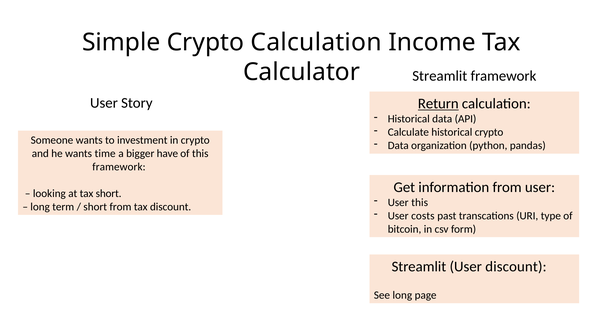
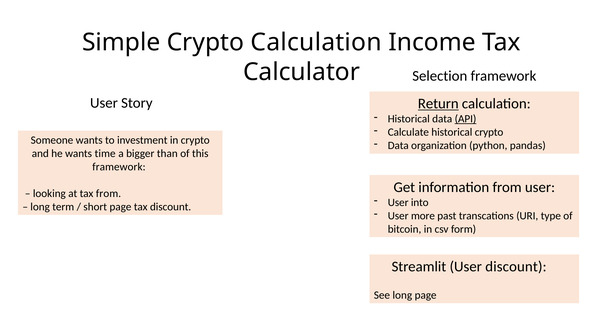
Streamlit: Streamlit -> Selection (440, 76)
API underline: none -> present (466, 119)
have: have -> than (167, 154)
tax short: short -> from (109, 194)
User this: this -> into (420, 202)
short from: from -> page (120, 207)
costs: costs -> more (423, 216)
